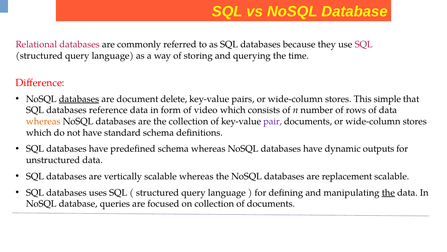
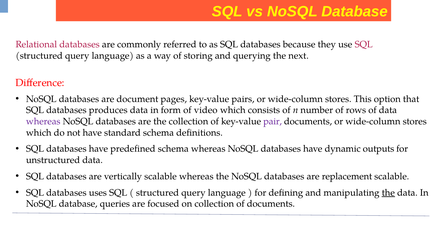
time: time -> next (299, 55)
databases underline: present -> none (79, 99)
delete: delete -> pages (174, 99)
simple: simple -> option (387, 99)
reference: reference -> produces (108, 110)
whereas colour: orange -> purple (43, 121)
